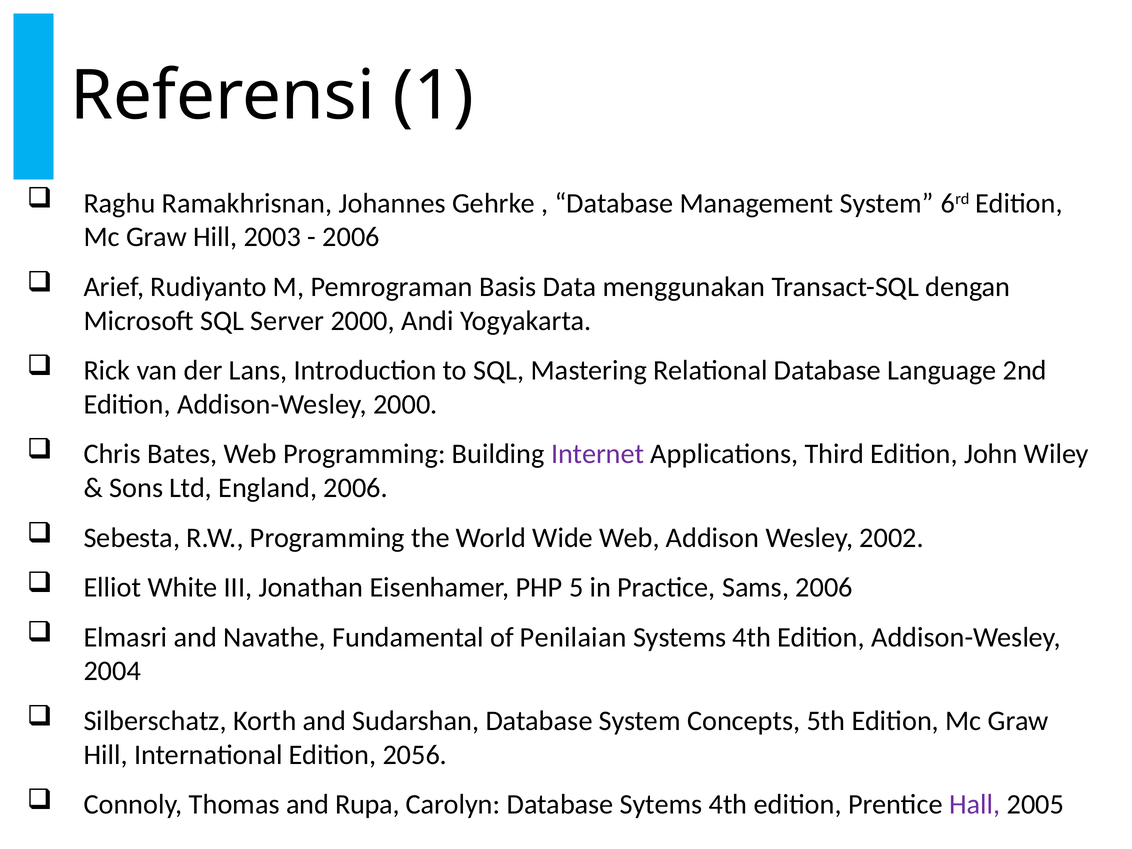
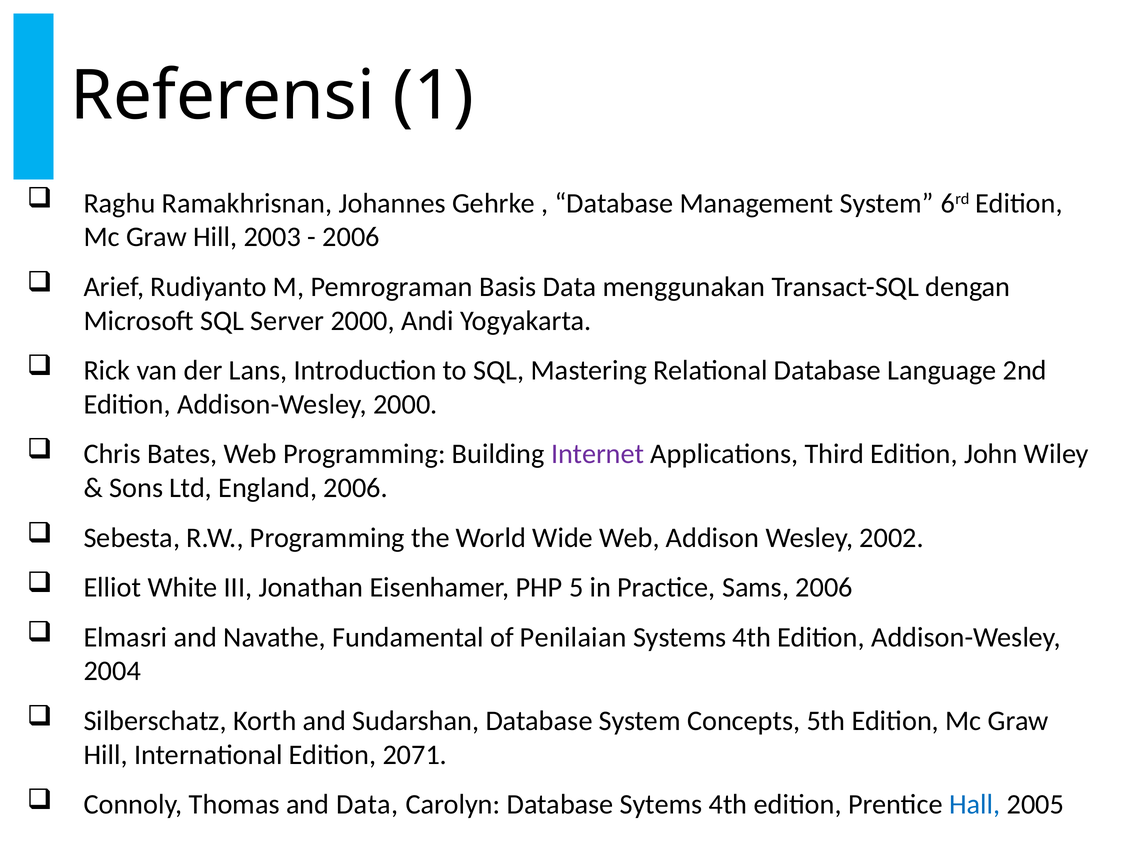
2056: 2056 -> 2071 (415, 755)
and Rupa: Rupa -> Data (367, 804)
Hall colour: purple -> blue (975, 804)
